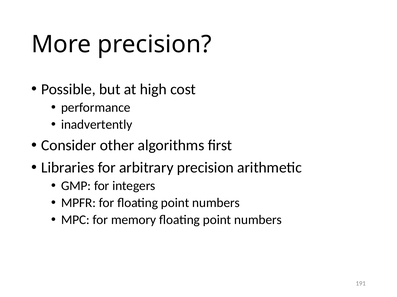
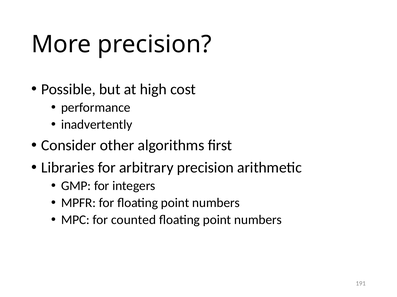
memory: memory -> counted (134, 220)
